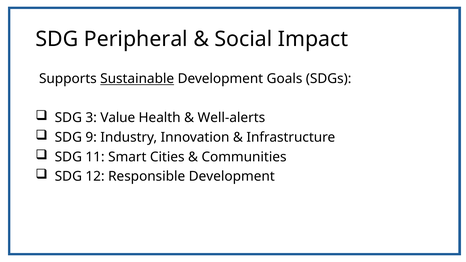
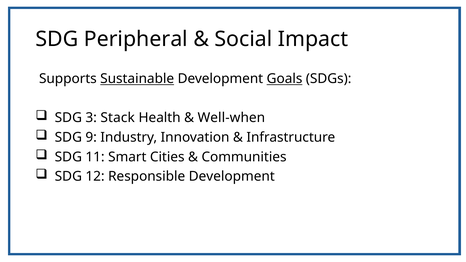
Goals underline: none -> present (285, 79)
Value: Value -> Stack (118, 118)
Well-alerts: Well-alerts -> Well-when (231, 118)
